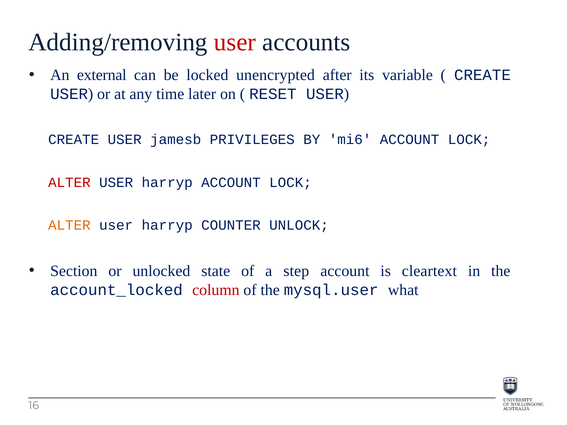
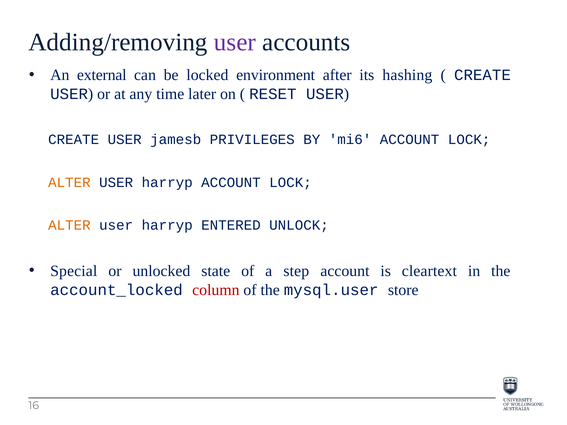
user colour: red -> purple (235, 42)
unencrypted: unencrypted -> environment (276, 75)
variable: variable -> hashing (407, 75)
ALTER colour: red -> orange (69, 182)
COUNTER: COUNTER -> ENTERED (231, 225)
Section: Section -> Special (74, 271)
what: what -> store (403, 290)
